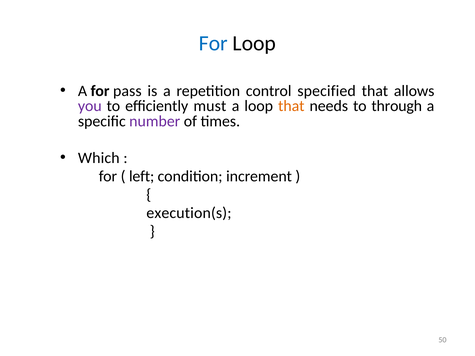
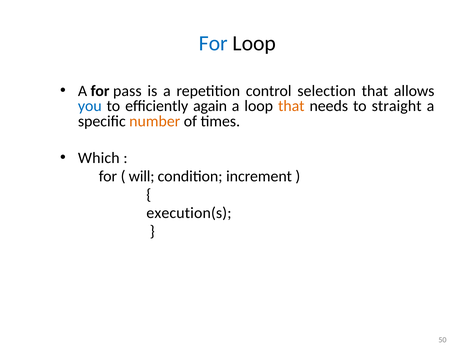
specified: specified -> selection (327, 91)
you colour: purple -> blue (90, 106)
must: must -> again (210, 106)
through: through -> straight (397, 106)
number colour: purple -> orange (155, 121)
left: left -> will (142, 176)
